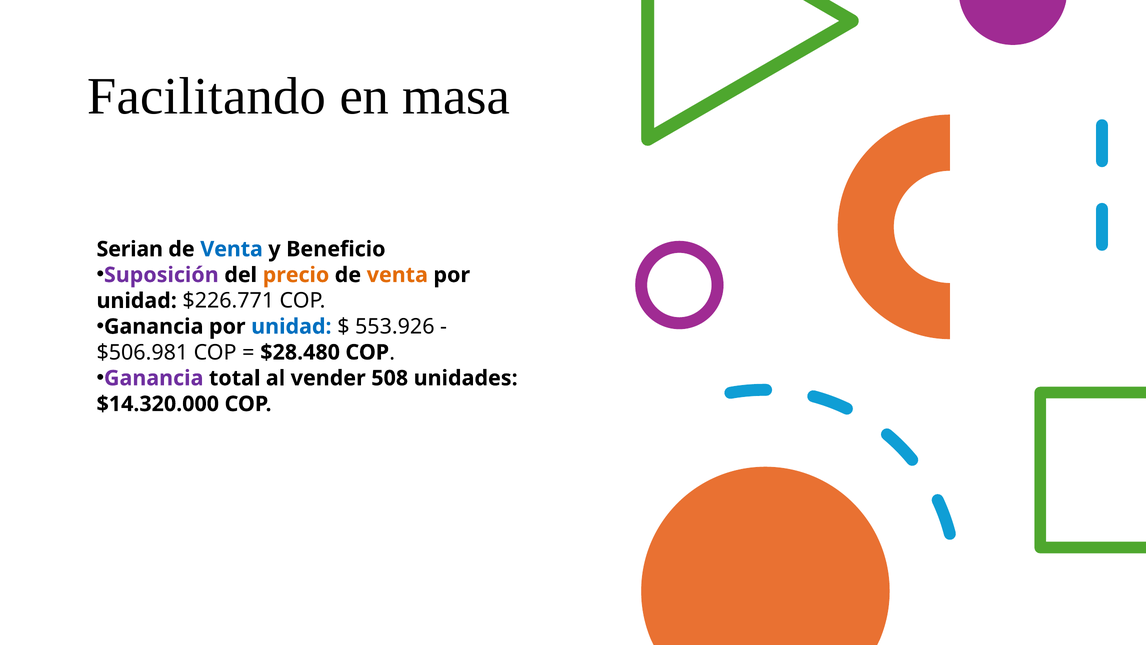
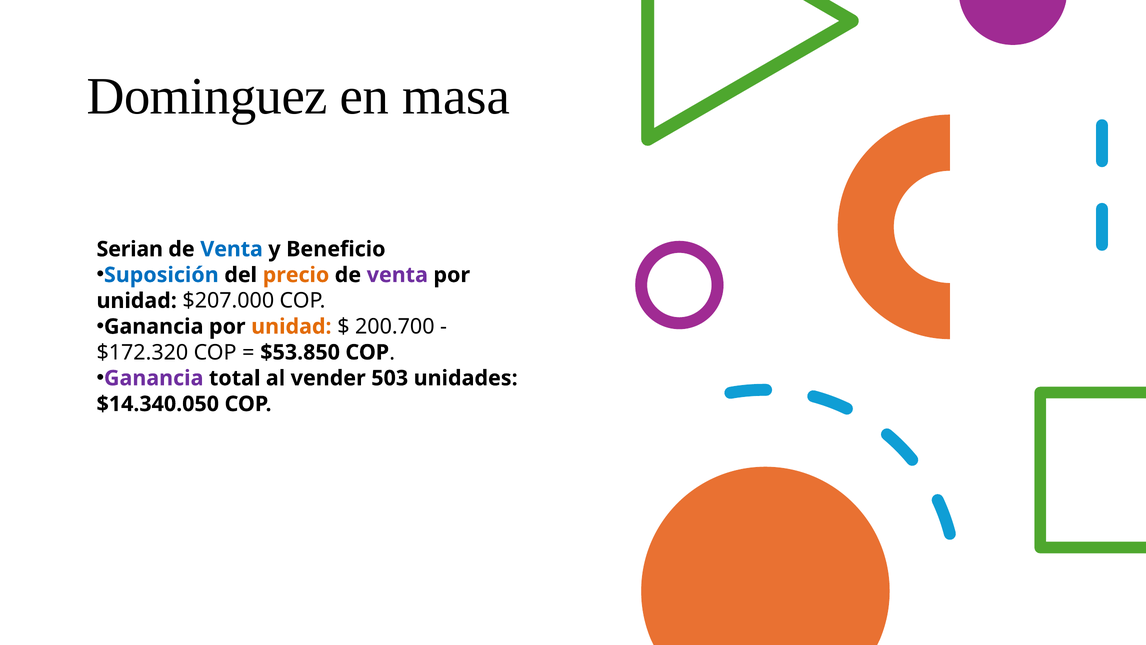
Facilitando: Facilitando -> Dominguez (207, 96)
Suposición colour: purple -> blue (161, 275)
venta colour: orange -> purple (397, 275)
$226.771: $226.771 -> $207.000 (228, 301)
unidad colour: blue -> orange (291, 326)
553.926: 553.926 -> 200.700 (395, 326)
$506.981: $506.981 -> $172.320 (142, 352)
$28.480: $28.480 -> $53.850 (300, 352)
508: 508 -> 503 (390, 378)
$14.320.000: $14.320.000 -> $14.340.050 (158, 404)
